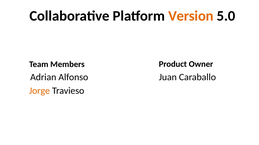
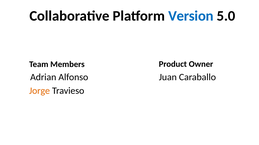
Version colour: orange -> blue (191, 16)
